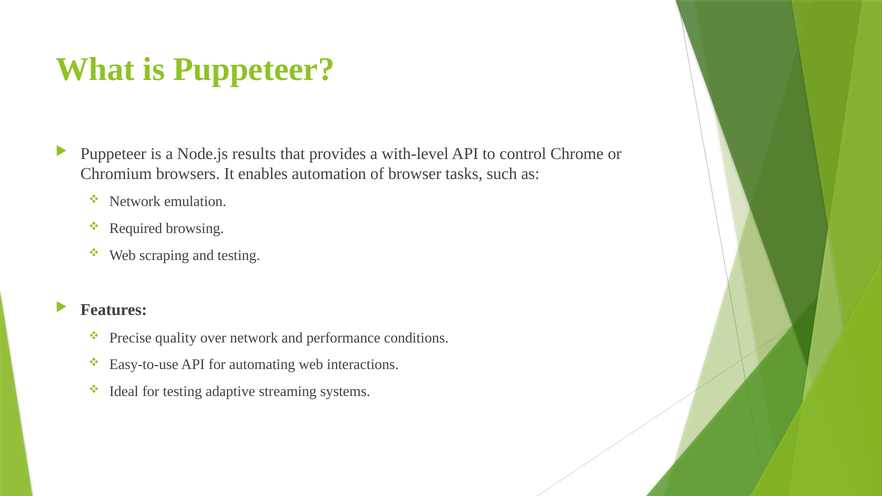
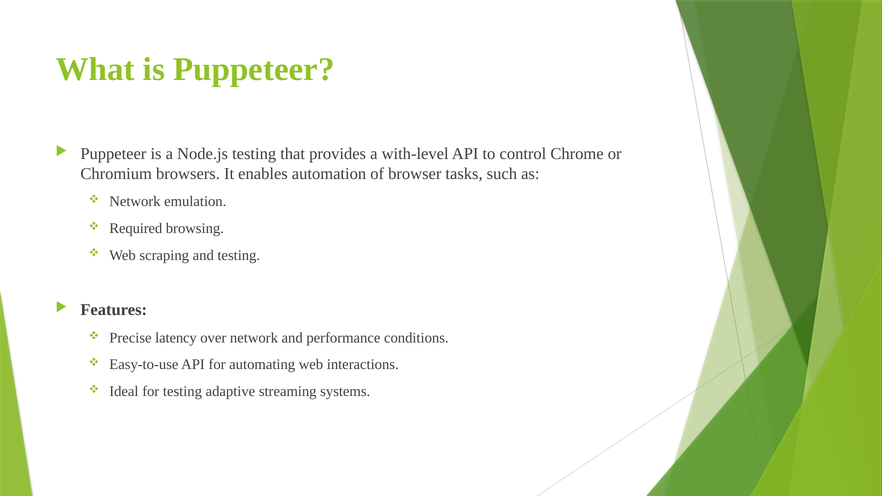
Node.js results: results -> testing (254, 154)
quality: quality -> latency (176, 338)
